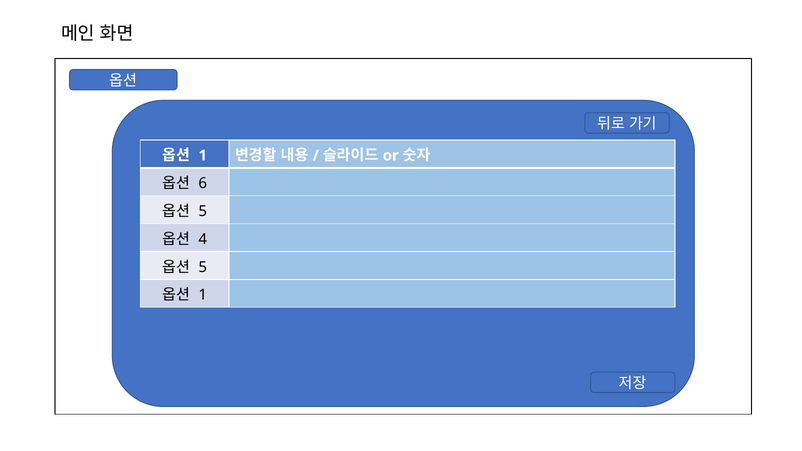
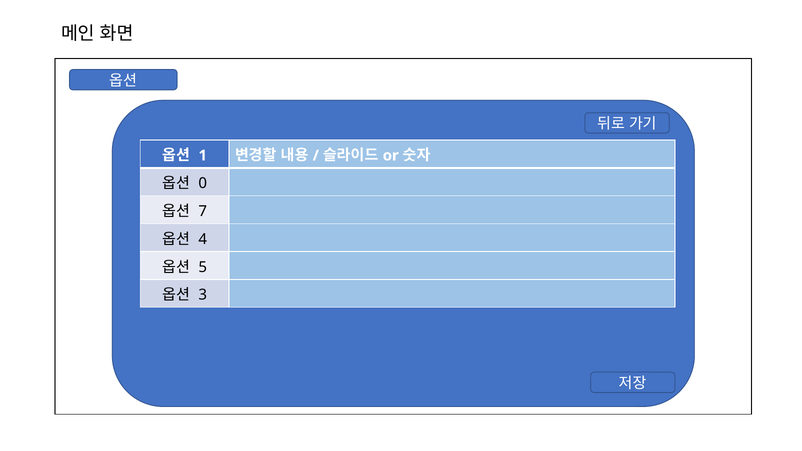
6: 6 -> 0 (203, 183)
5: 5 -> 7 (203, 211)
1: 1 -> 3 (203, 295)
